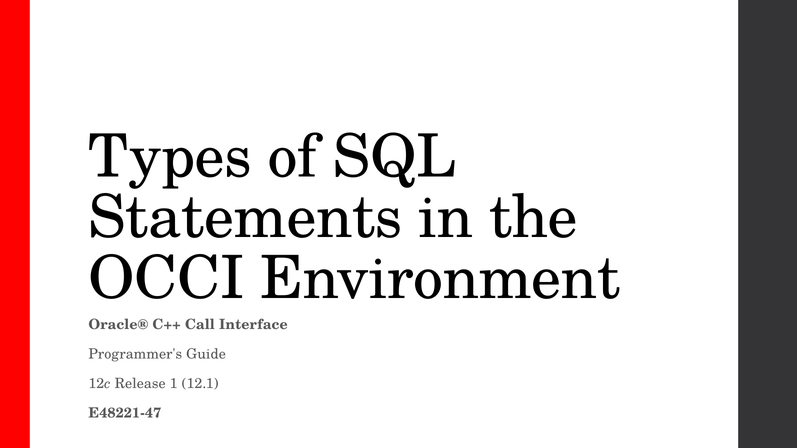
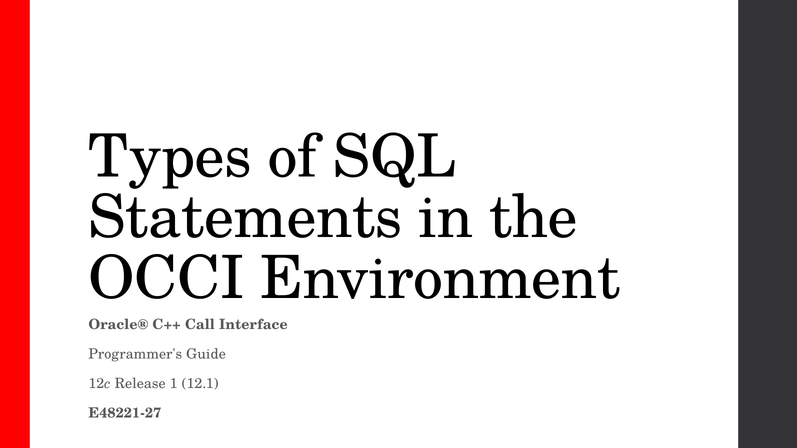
E48221-47: E48221-47 -> E48221-27 (125, 413)
